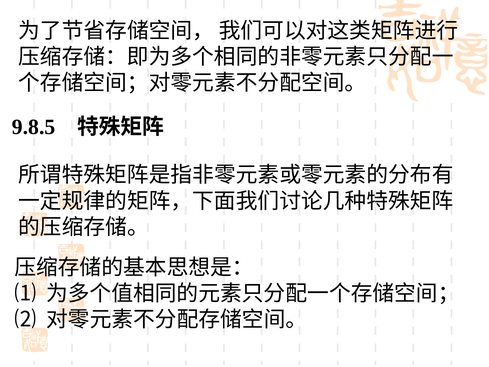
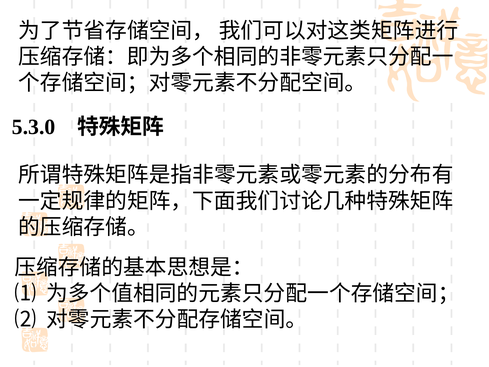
9.8.5: 9.8.5 -> 5.3.0 (34, 127)
